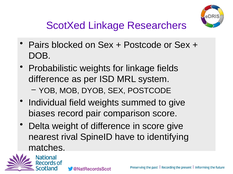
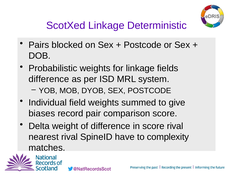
Researchers: Researchers -> Deterministic (157, 26)
score give: give -> rival (175, 127)
identifying: identifying -> complexity (168, 138)
